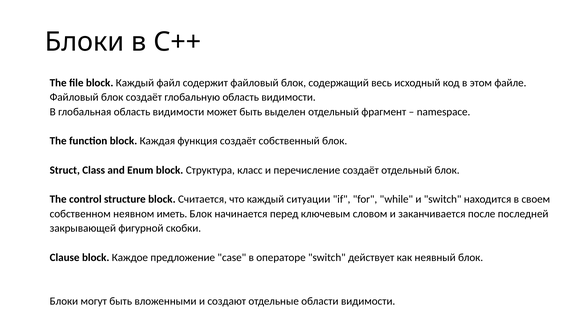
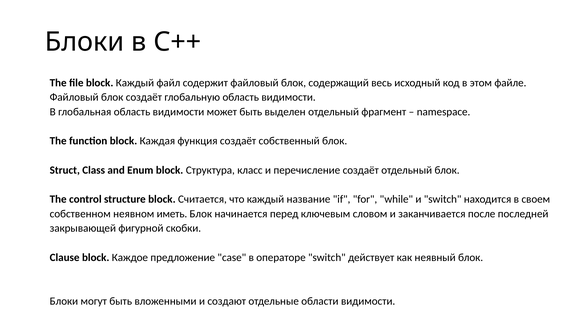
ситуации: ситуации -> название (309, 199)
